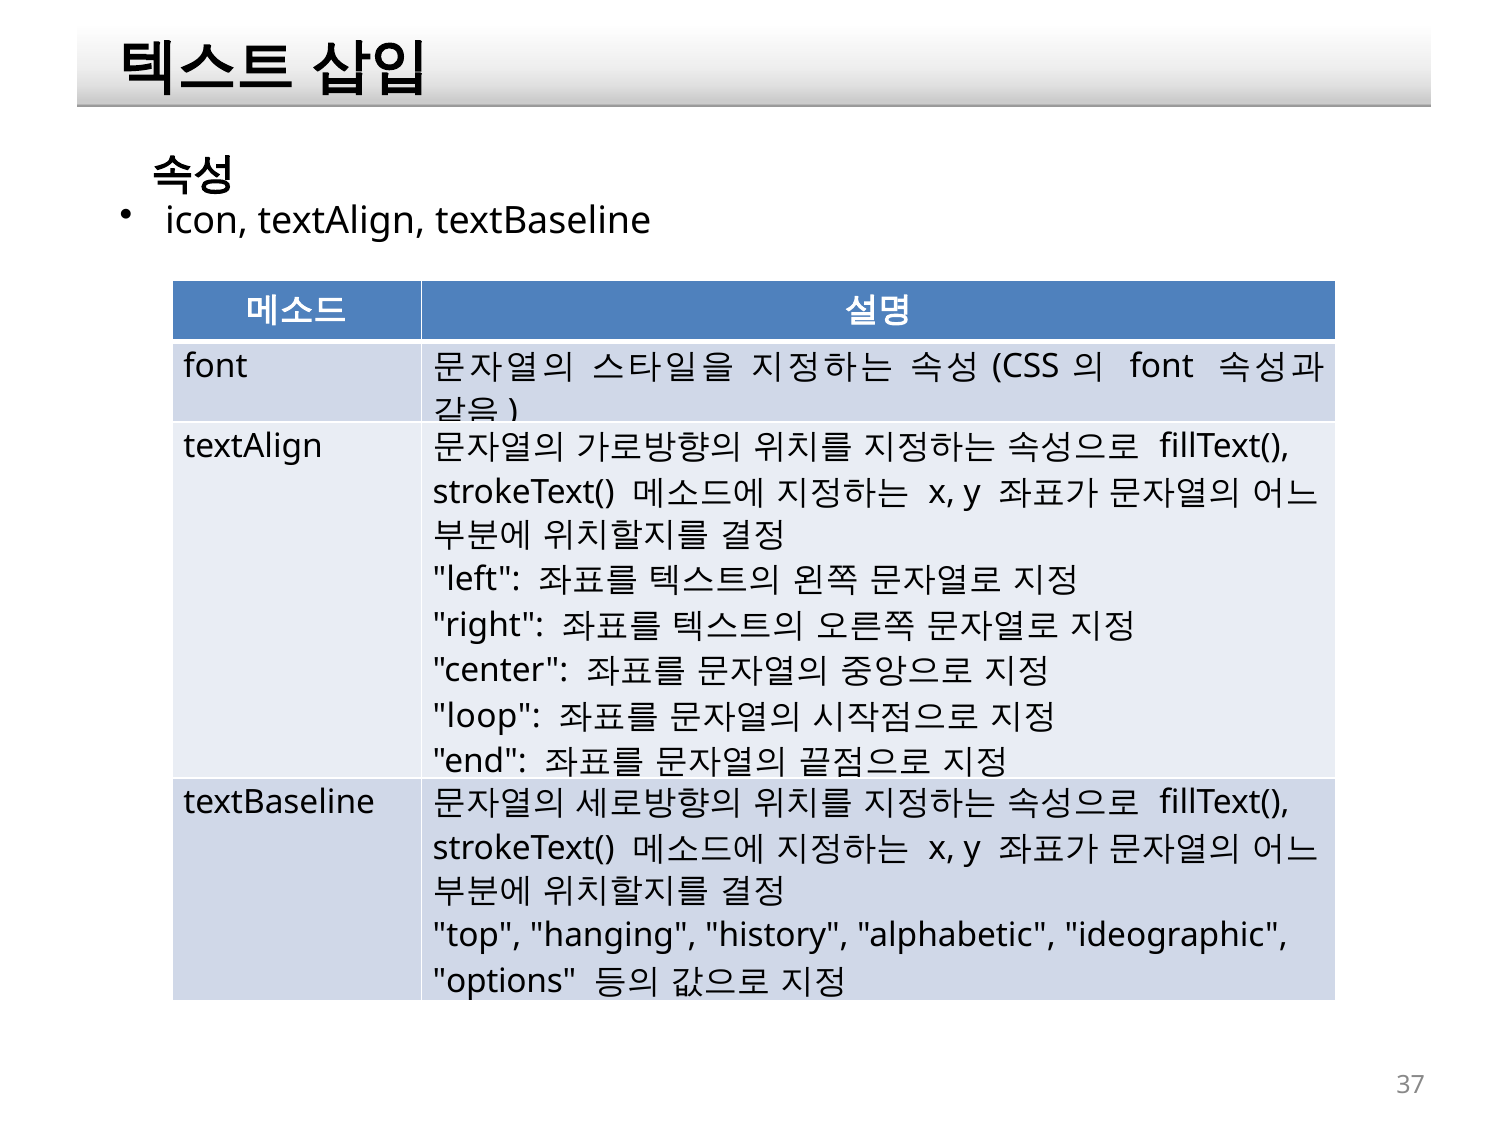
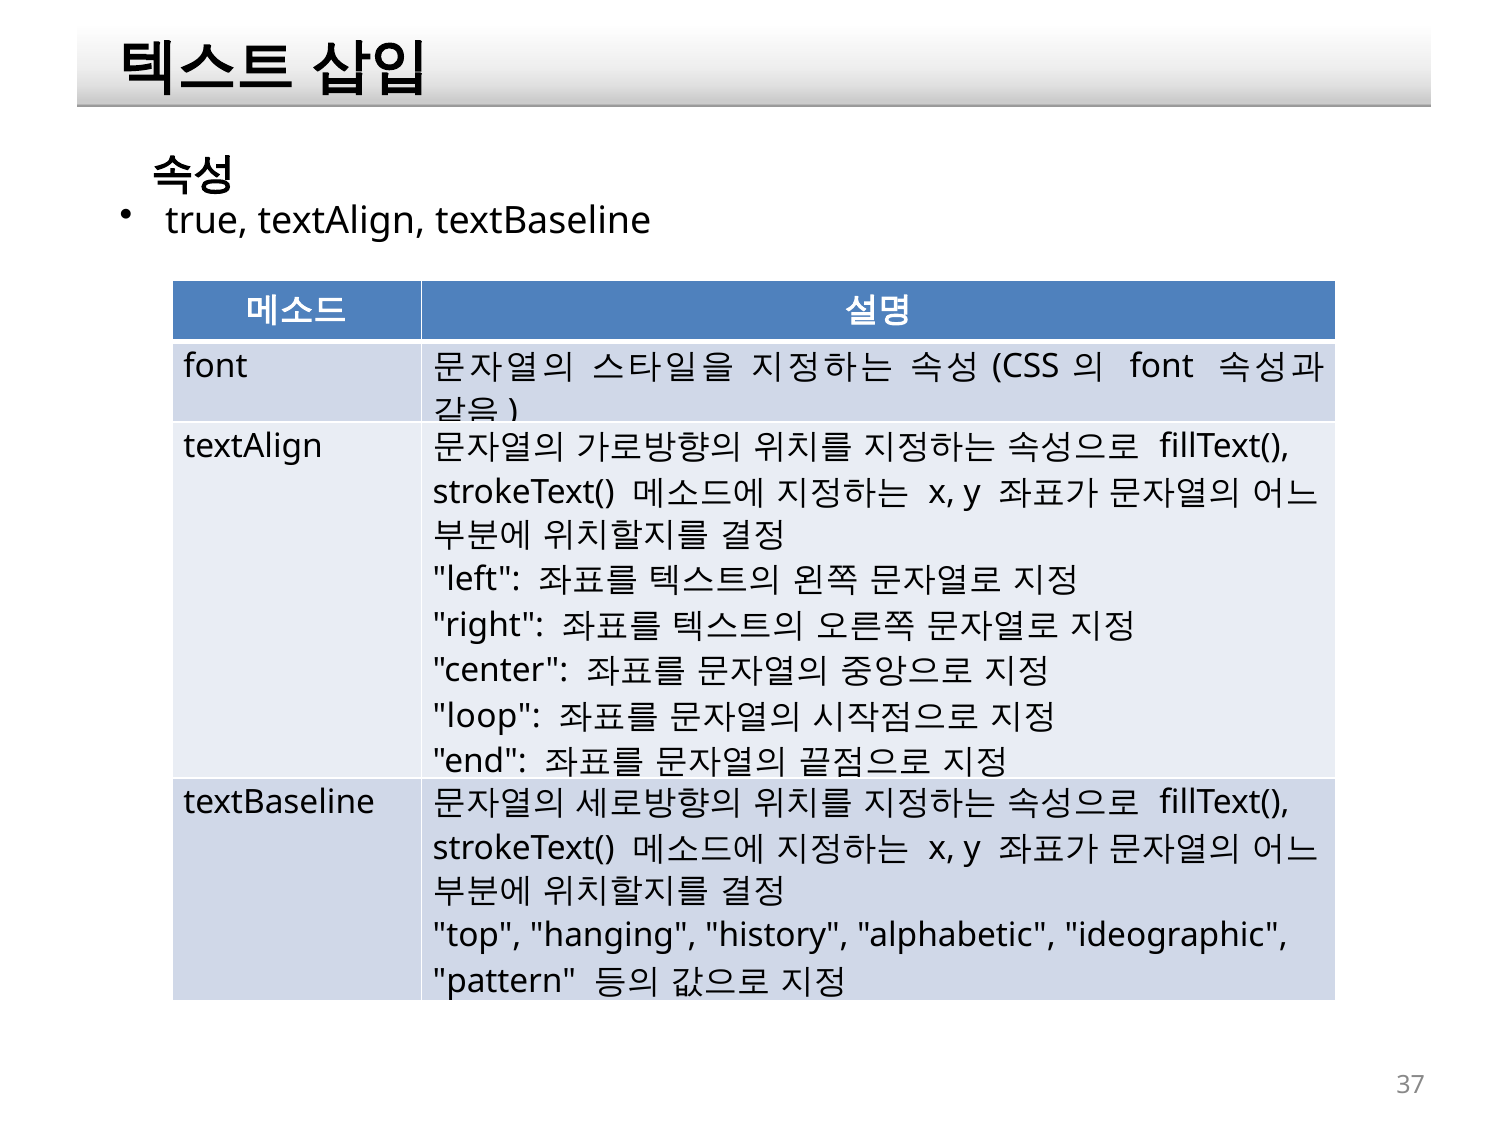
icon: icon -> true (207, 221)
options: options -> pattern (504, 981)
